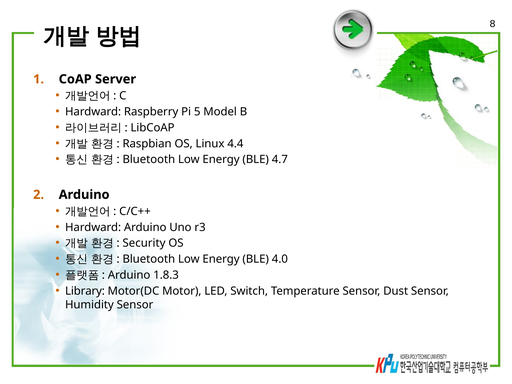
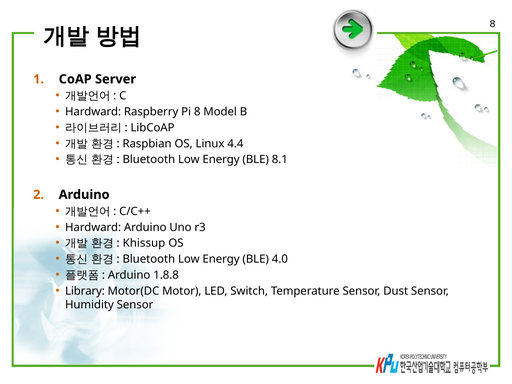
Pi 5: 5 -> 8 (197, 112)
4.7: 4.7 -> 8.1 (280, 160)
Security: Security -> Khissup (144, 243)
1.8.3: 1.8.3 -> 1.8.8 (166, 275)
